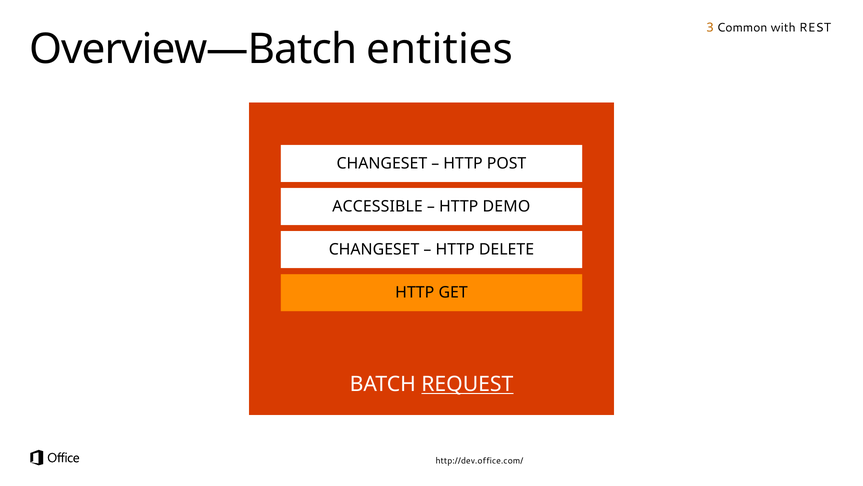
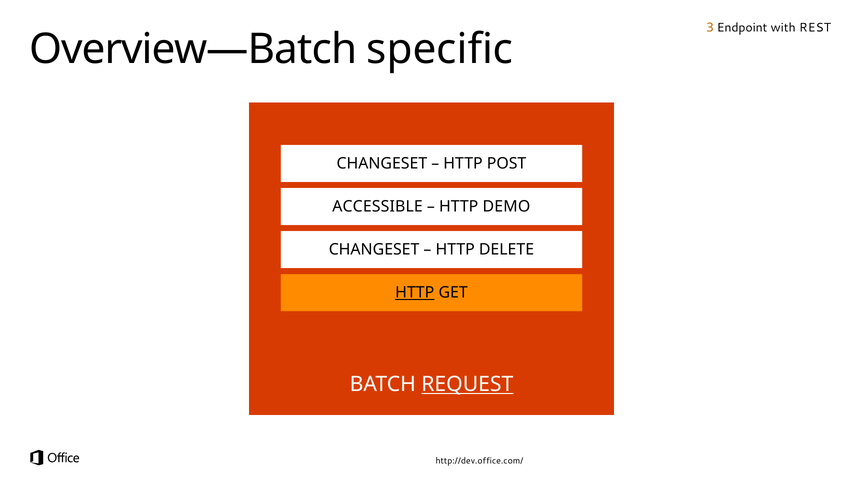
Common: Common -> Endpoint (742, 28)
entities: entities -> specific (440, 49)
HTTP underline: none -> present (415, 292)
